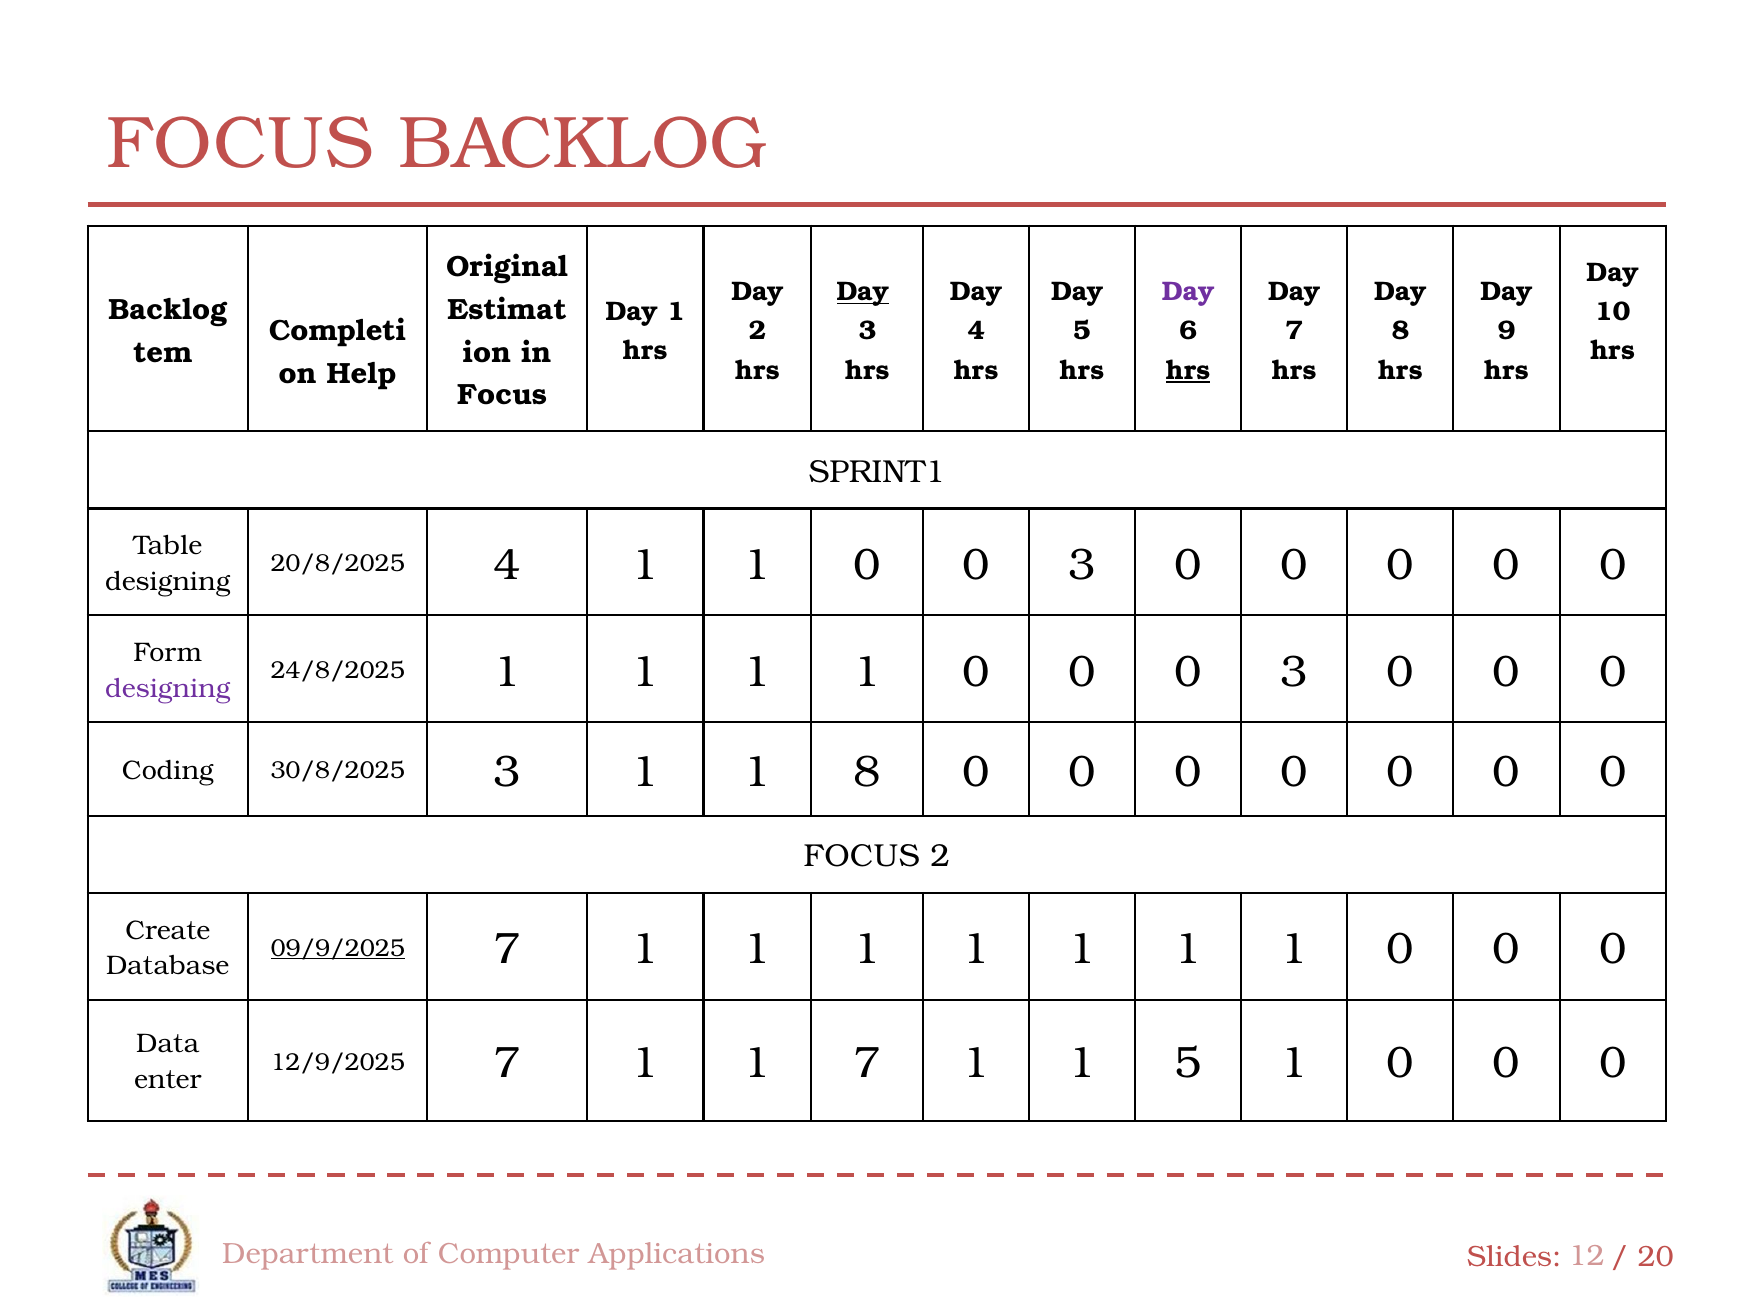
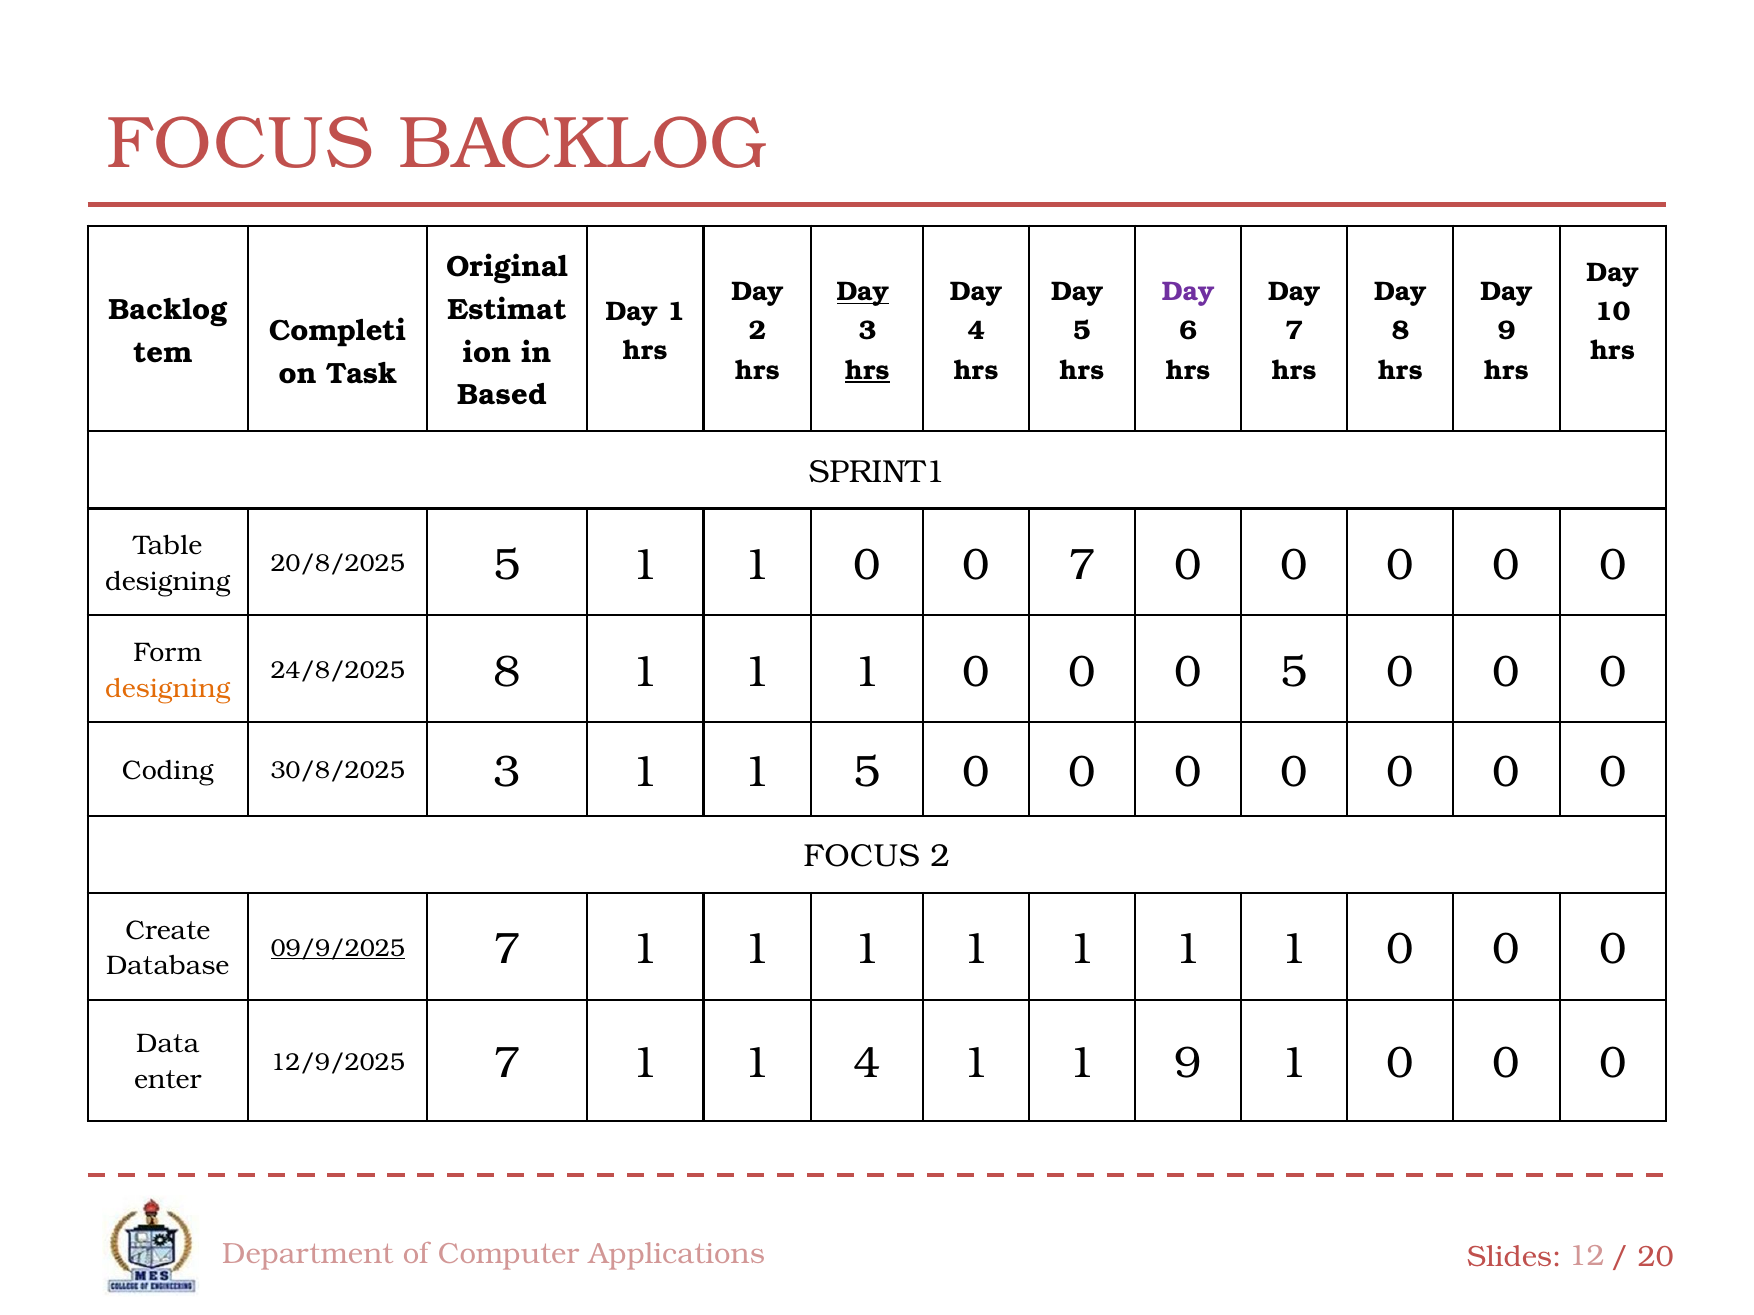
hrs underline: none -> present (867, 370)
hrs underline: present -> none (1188, 370)
Help: Help -> Task (362, 374)
Focus: Focus -> Based (502, 395)
20/8/2025 4: 4 -> 5 (507, 565)
1 0 0 3: 3 -> 7 (1082, 565)
24/8/2025 1: 1 -> 8 (507, 672)
0 0 0 3: 3 -> 5 (1294, 672)
designing colour: purple -> orange (168, 689)
1 8: 8 -> 5 (867, 772)
1 7: 7 -> 4 (867, 1064)
1 5: 5 -> 9 (1188, 1064)
